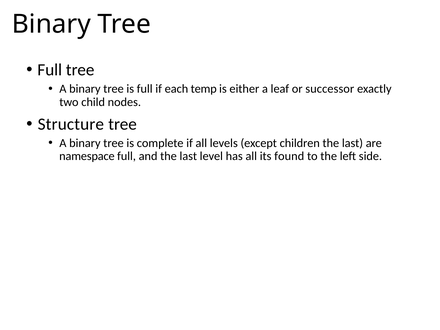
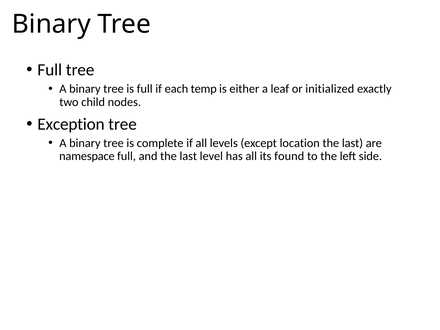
successor: successor -> initialized (330, 89)
Structure: Structure -> Exception (71, 124)
children: children -> location (300, 143)
